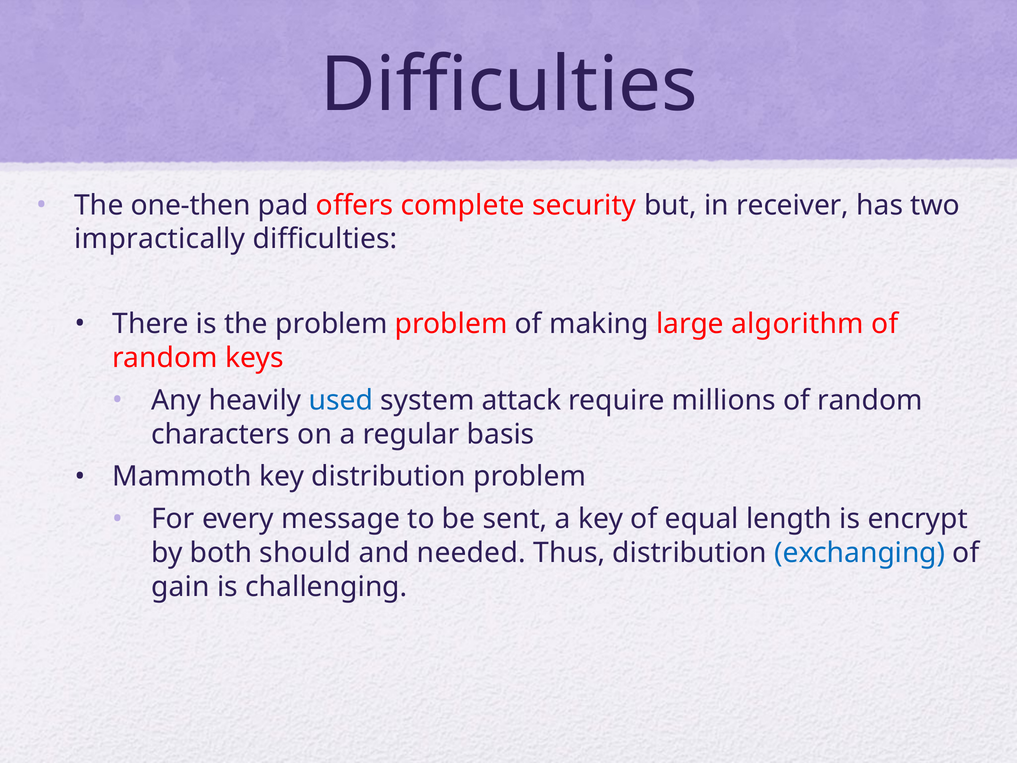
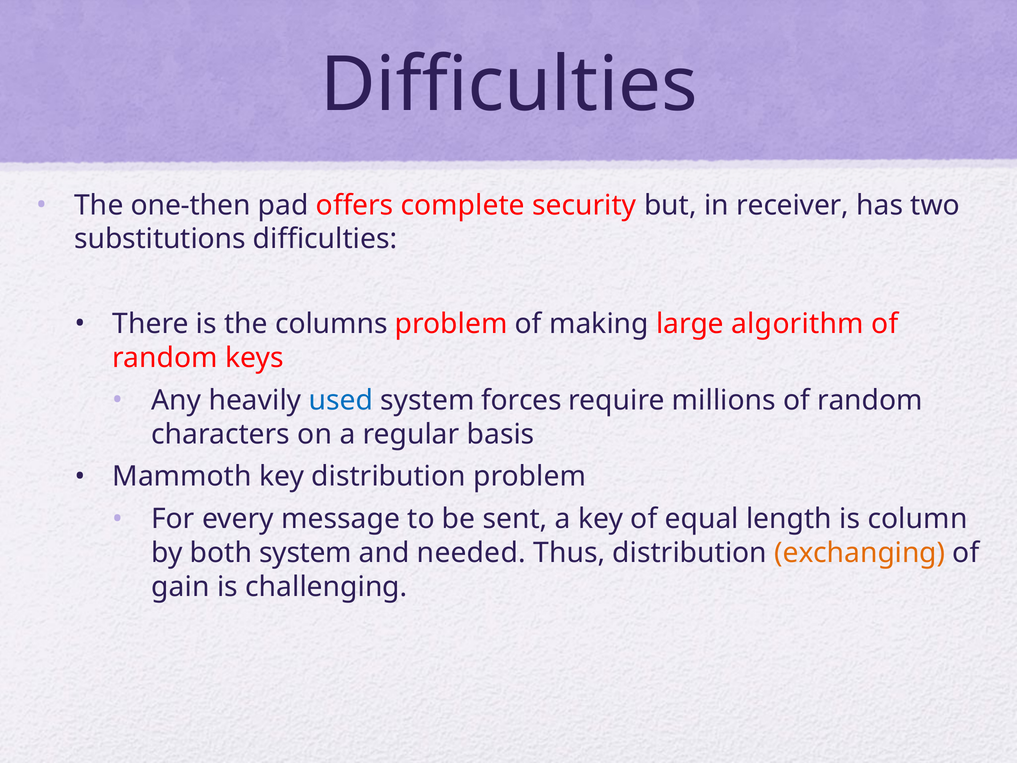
impractically: impractically -> substitutions (160, 239)
the problem: problem -> columns (331, 324)
attack: attack -> forces (522, 400)
encrypt: encrypt -> column (918, 519)
both should: should -> system (306, 553)
exchanging colour: blue -> orange (860, 553)
